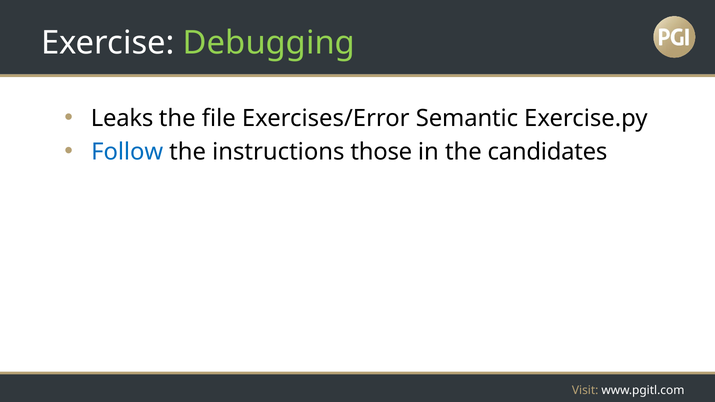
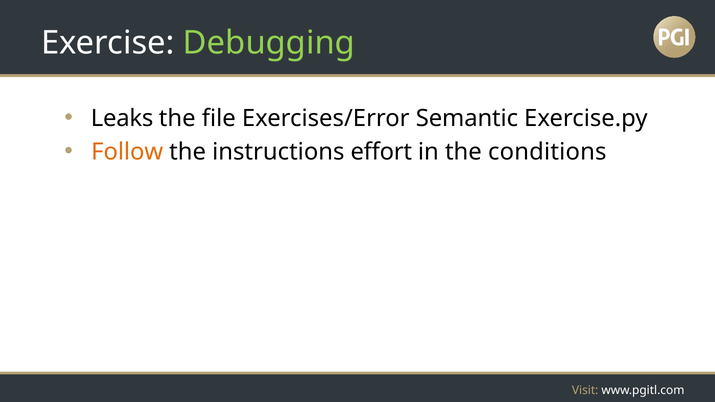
Follow colour: blue -> orange (127, 152)
those: those -> effort (381, 152)
candidates: candidates -> conditions (547, 152)
